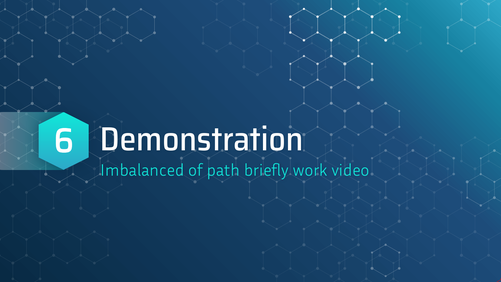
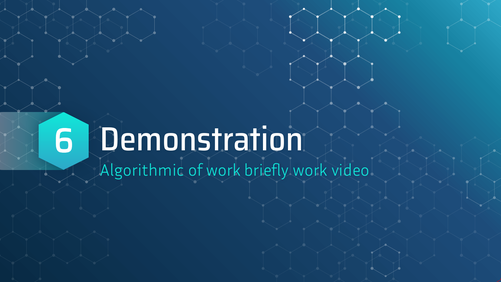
Imbalanced: Imbalanced -> Algorithmic (142, 170)
of path: path -> work (224, 170)
